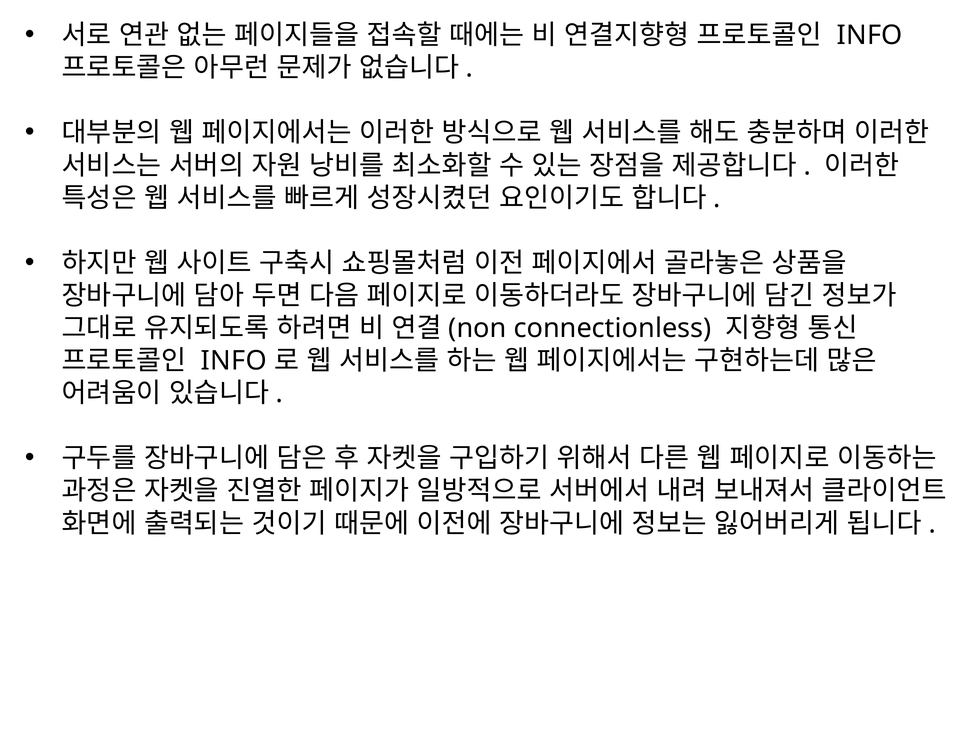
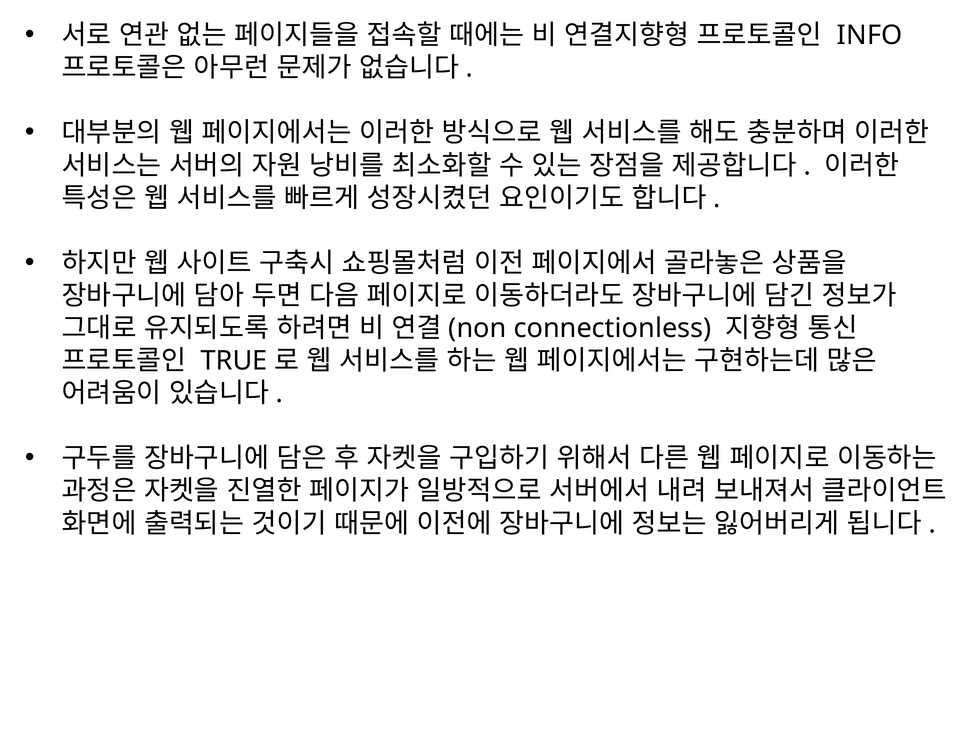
INFO: INFO -> TRUE (234, 361)
